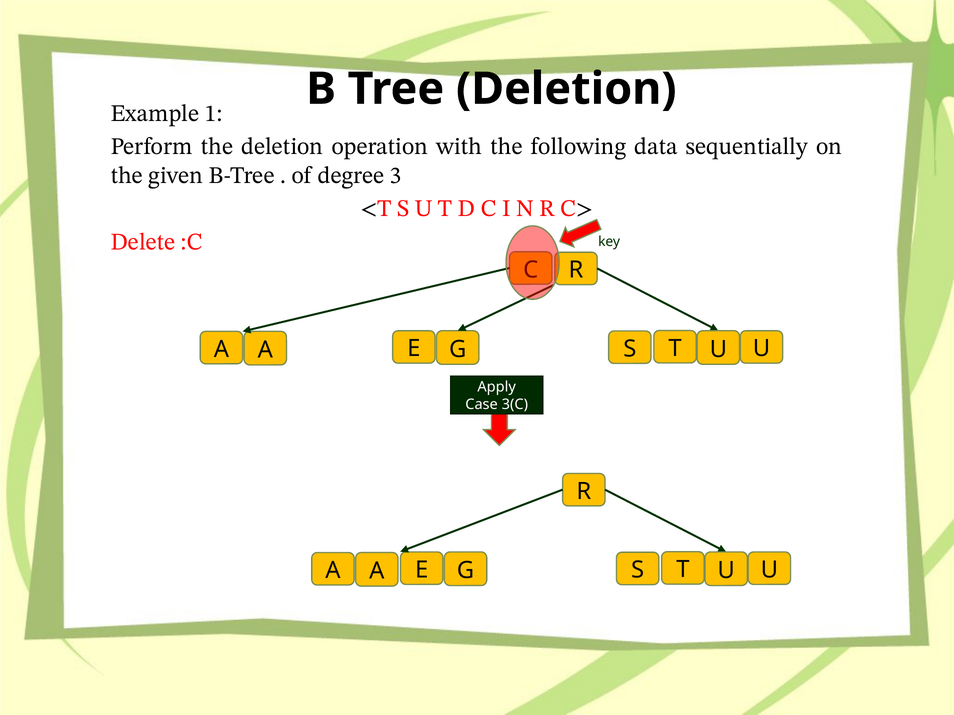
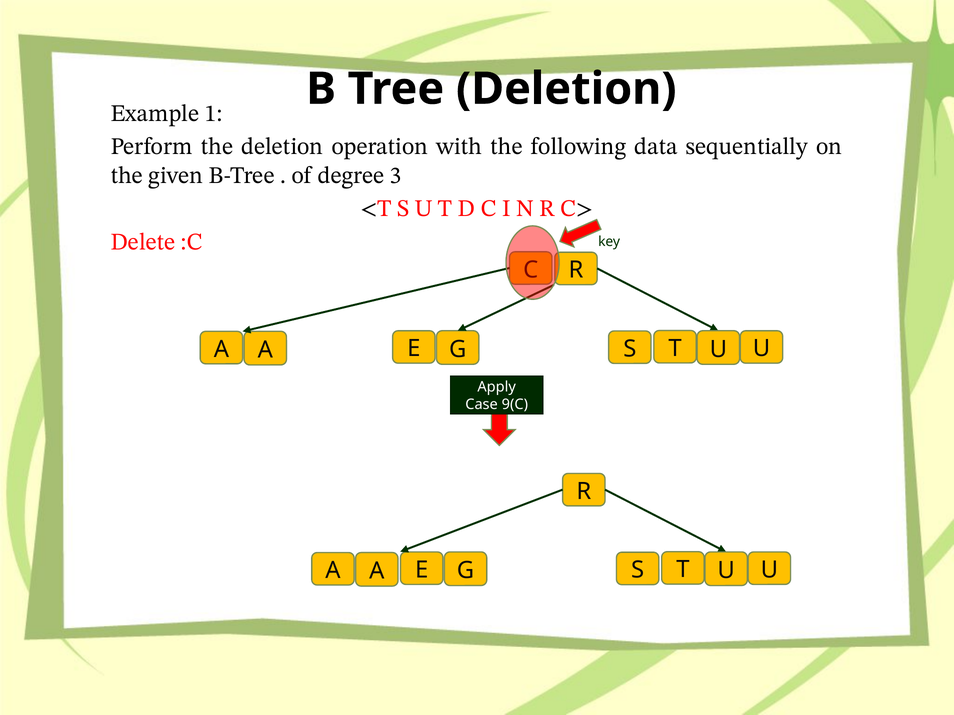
3(C: 3(C -> 9(C (515, 405)
